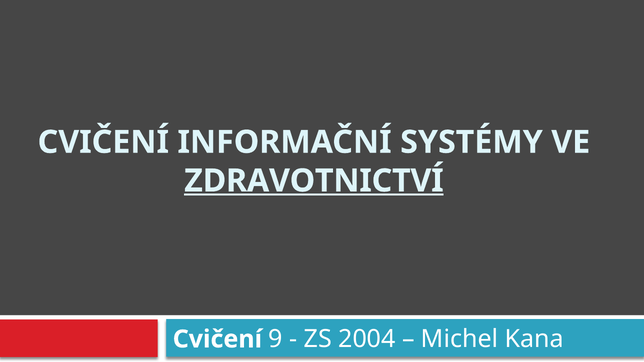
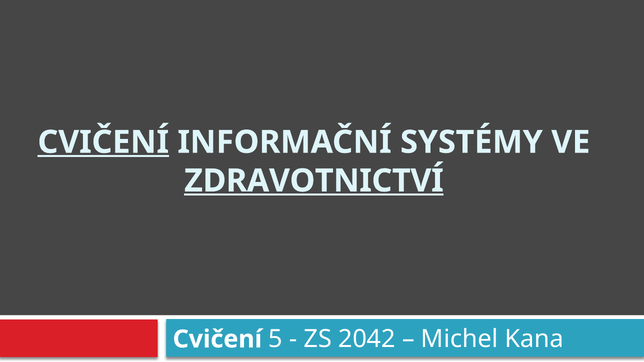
CVIČENÍ underline: none -> present (103, 142)
9: 9 -> 5 (276, 339)
2004: 2004 -> 2042 (367, 339)
